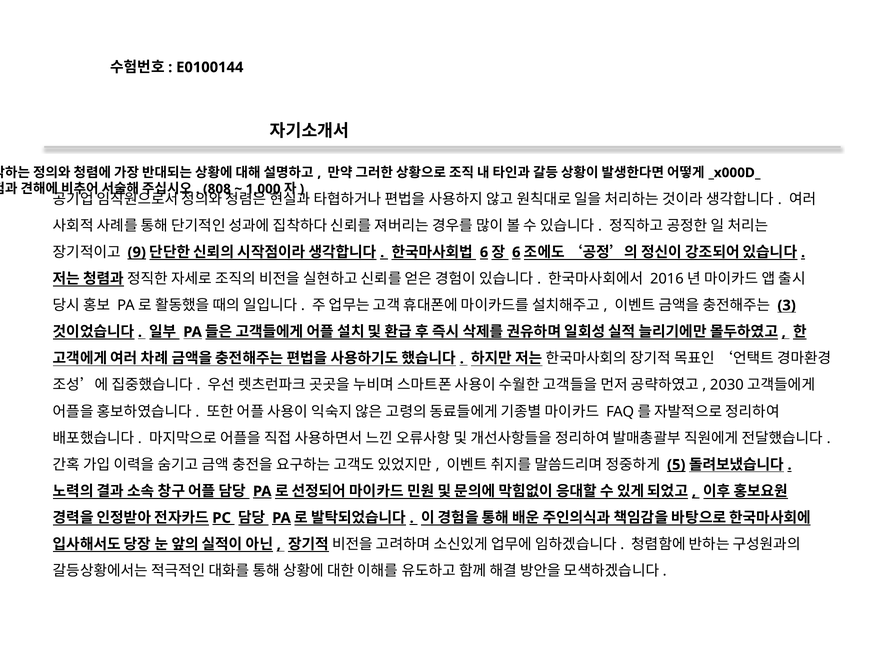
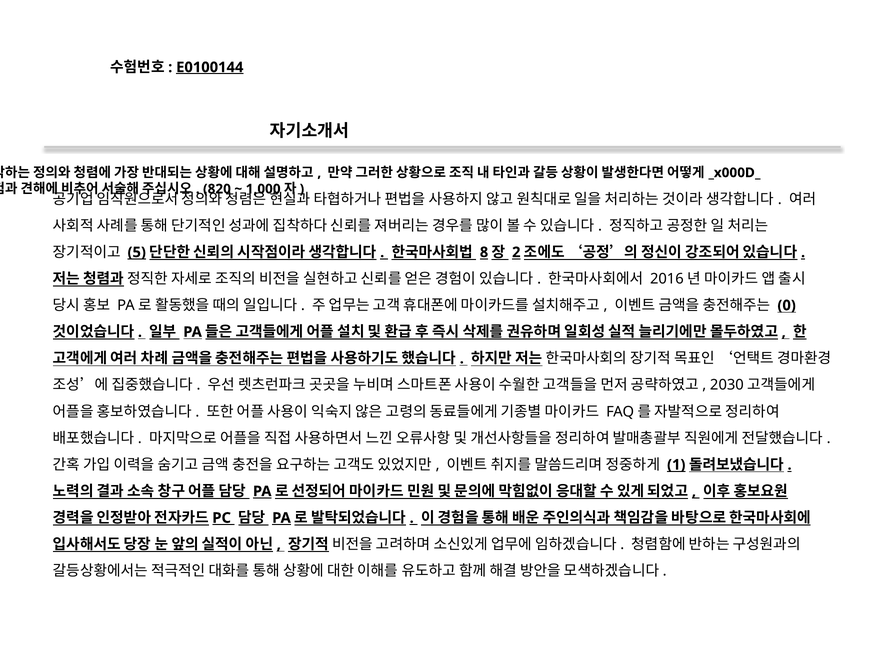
E0100144 underline: none -> present (210, 67)
808: 808 -> 820 (217, 189)
9: 9 -> 5 (137, 252)
6: 6 -> 8 (484, 252)
6: 6 -> 2 (516, 252)
3: 3 -> 0 (787, 305)
5: 5 -> 1 (676, 465)
